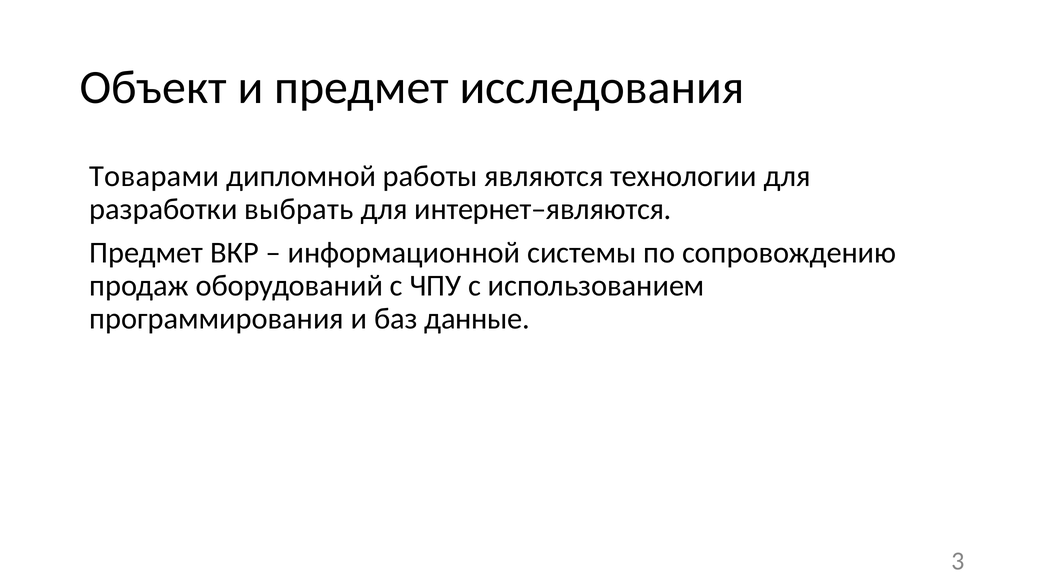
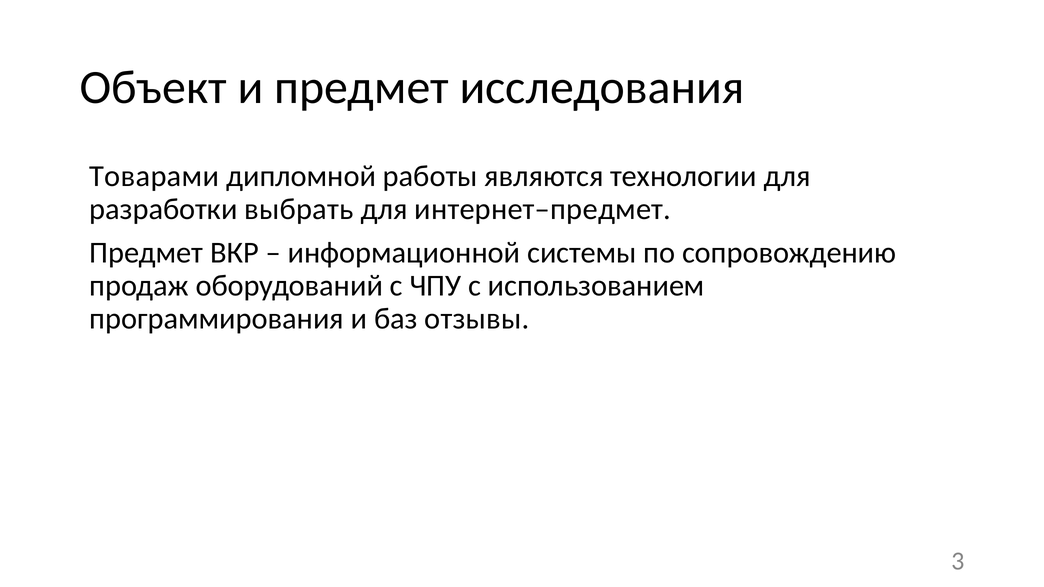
интернет–являются: интернет–являются -> интернет–предмет (543, 209)
данные: данные -> отзывы (477, 319)
